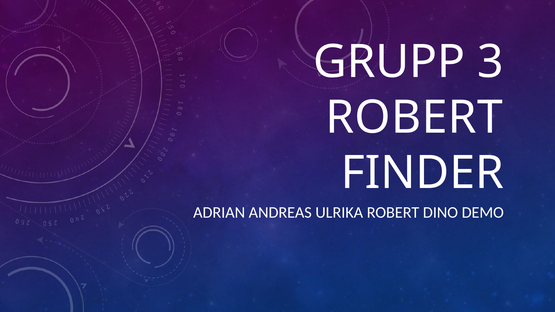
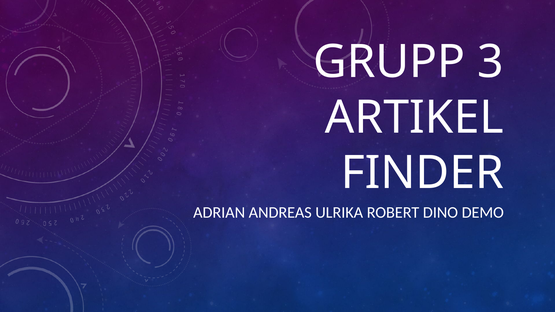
ROBERT: ROBERT -> ARTIKEL (414, 118)
